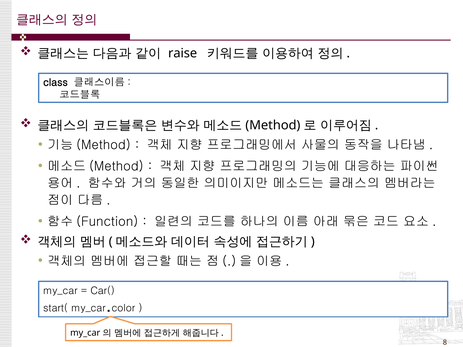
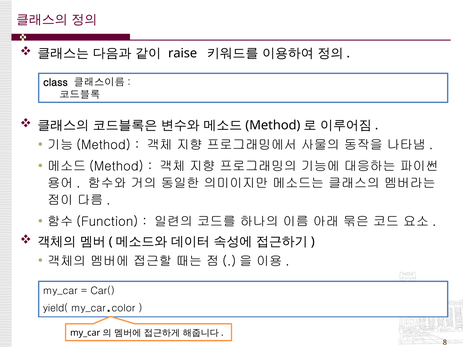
start(: start( -> yield( (56, 308)
